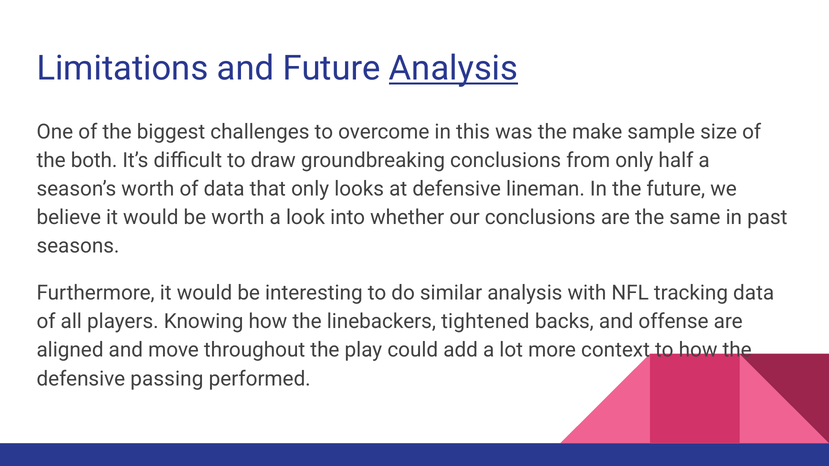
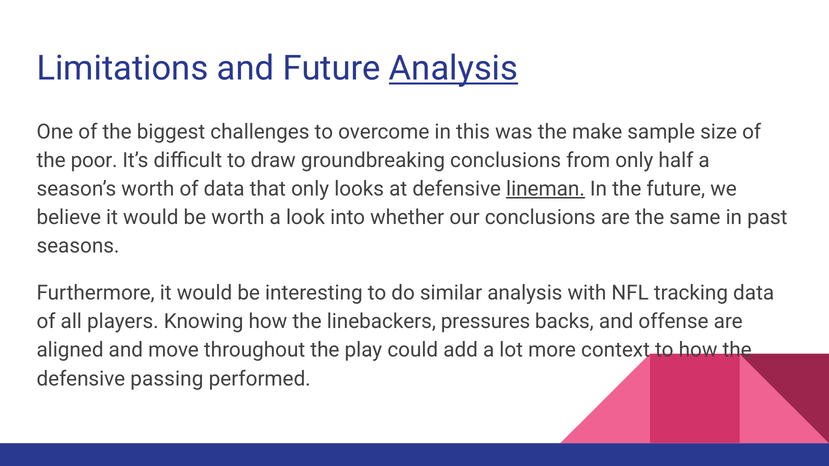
both: both -> poor (94, 160)
lineman underline: none -> present (545, 189)
tightened: tightened -> pressures (486, 322)
